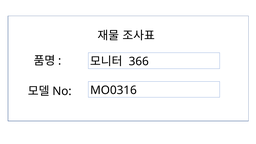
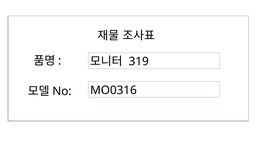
366: 366 -> 319 (139, 62)
